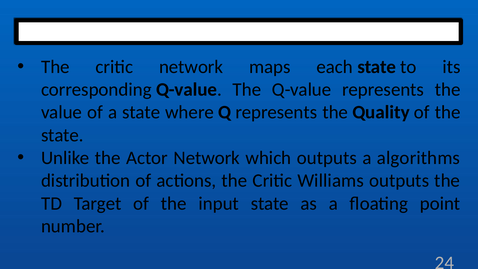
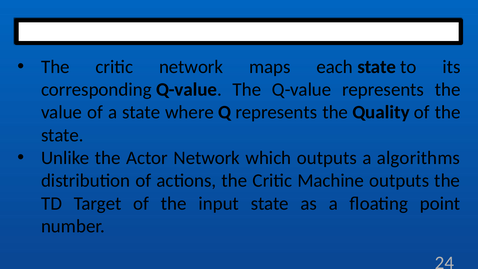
Williams: Williams -> Machine (331, 180)
